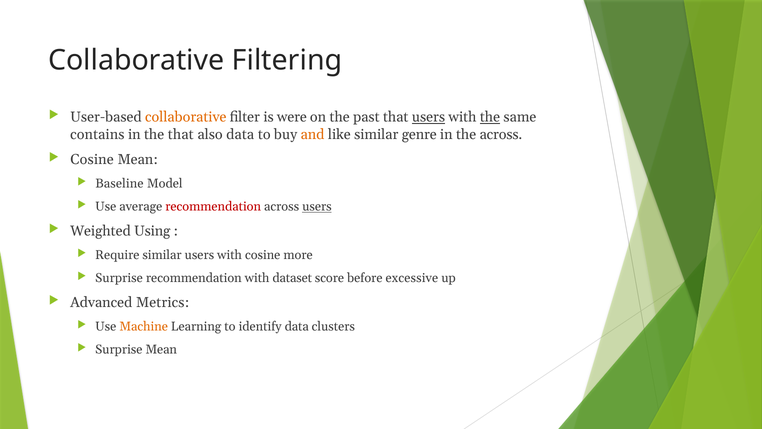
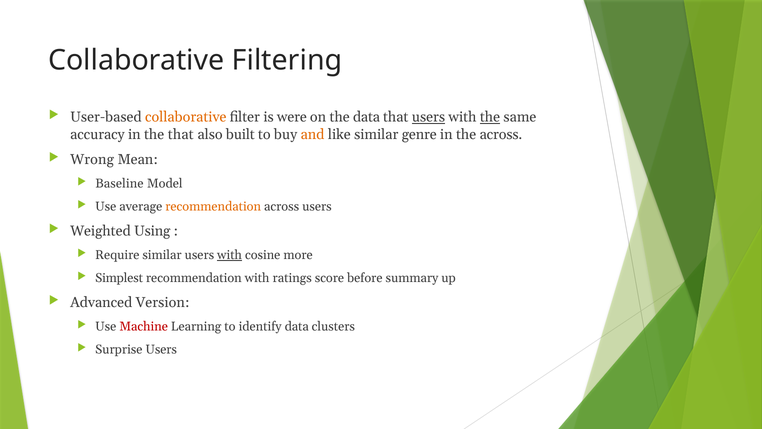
the past: past -> data (366, 117)
contains: contains -> accuracy (97, 134)
also data: data -> built (240, 134)
Cosine: Cosine -> Wrong (92, 159)
recommendation colour: red -> orange (213, 207)
users underline: present -> none (317, 207)
with underline: none -> present (230, 255)
Surprise: Surprise -> Simplest (119, 278)
dataset: dataset -> ratings (292, 278)
excessive: excessive -> summary (412, 278)
Metrics: Metrics -> Version (163, 302)
Machine colour: orange -> red (144, 326)
Surprise Mean: Mean -> Users (161, 349)
